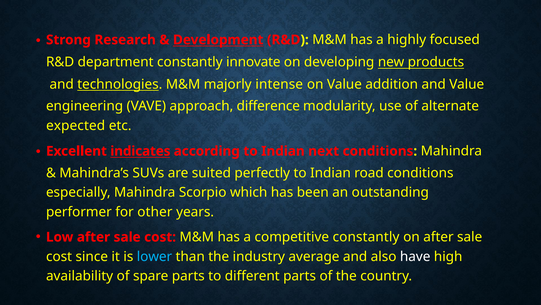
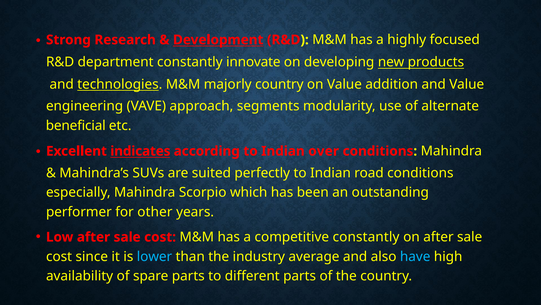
majorly intense: intense -> country (279, 84)
difference: difference -> segments (268, 106)
expected: expected -> beneficial (76, 125)
next: next -> over (324, 151)
have colour: white -> light blue (415, 256)
